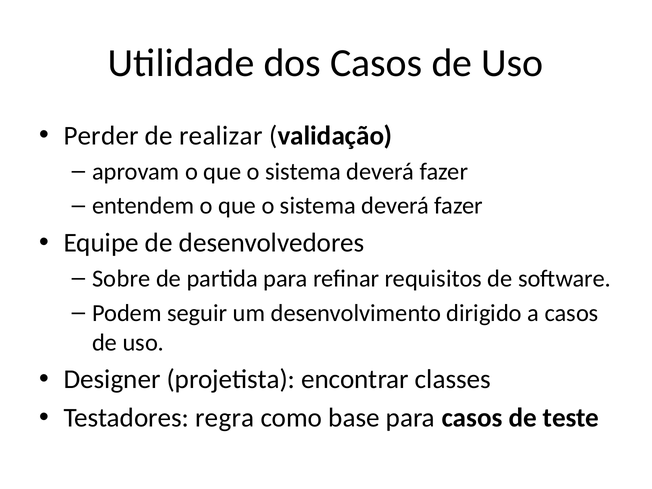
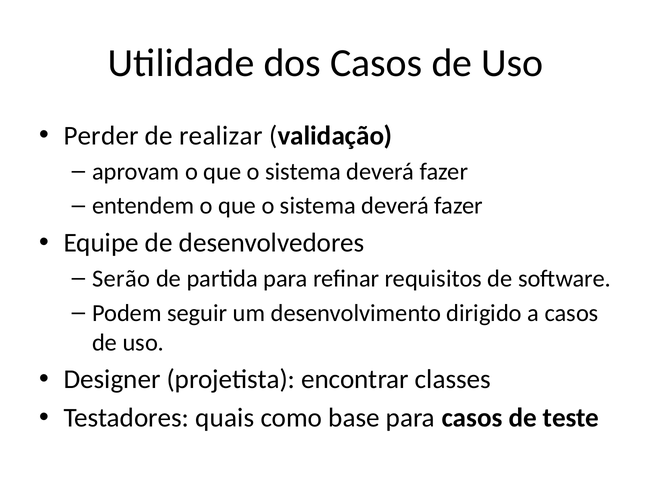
Sobre: Sobre -> Serão (121, 279)
regra: regra -> quais (225, 418)
